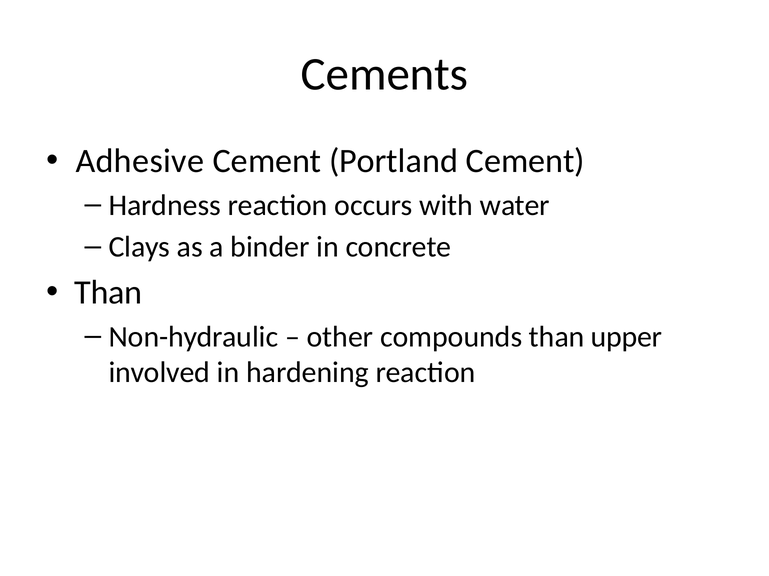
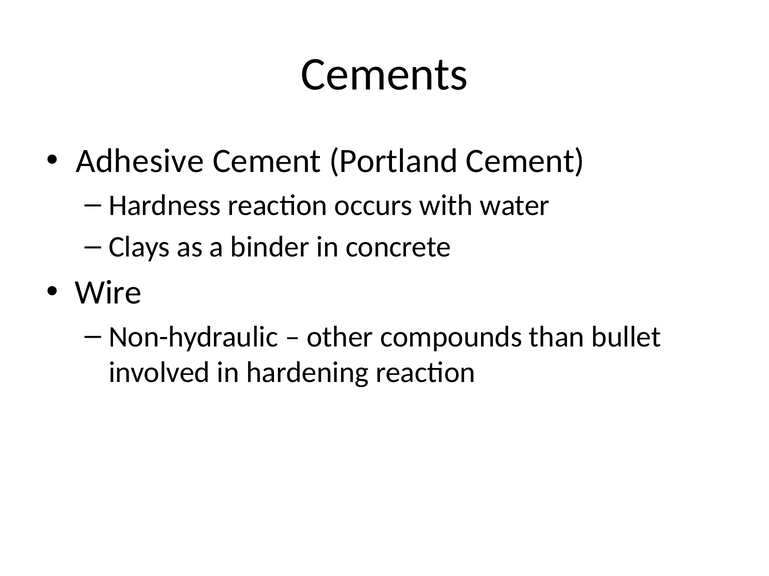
Than: Than -> Wire (108, 293)
upper: upper -> bullet (626, 337)
